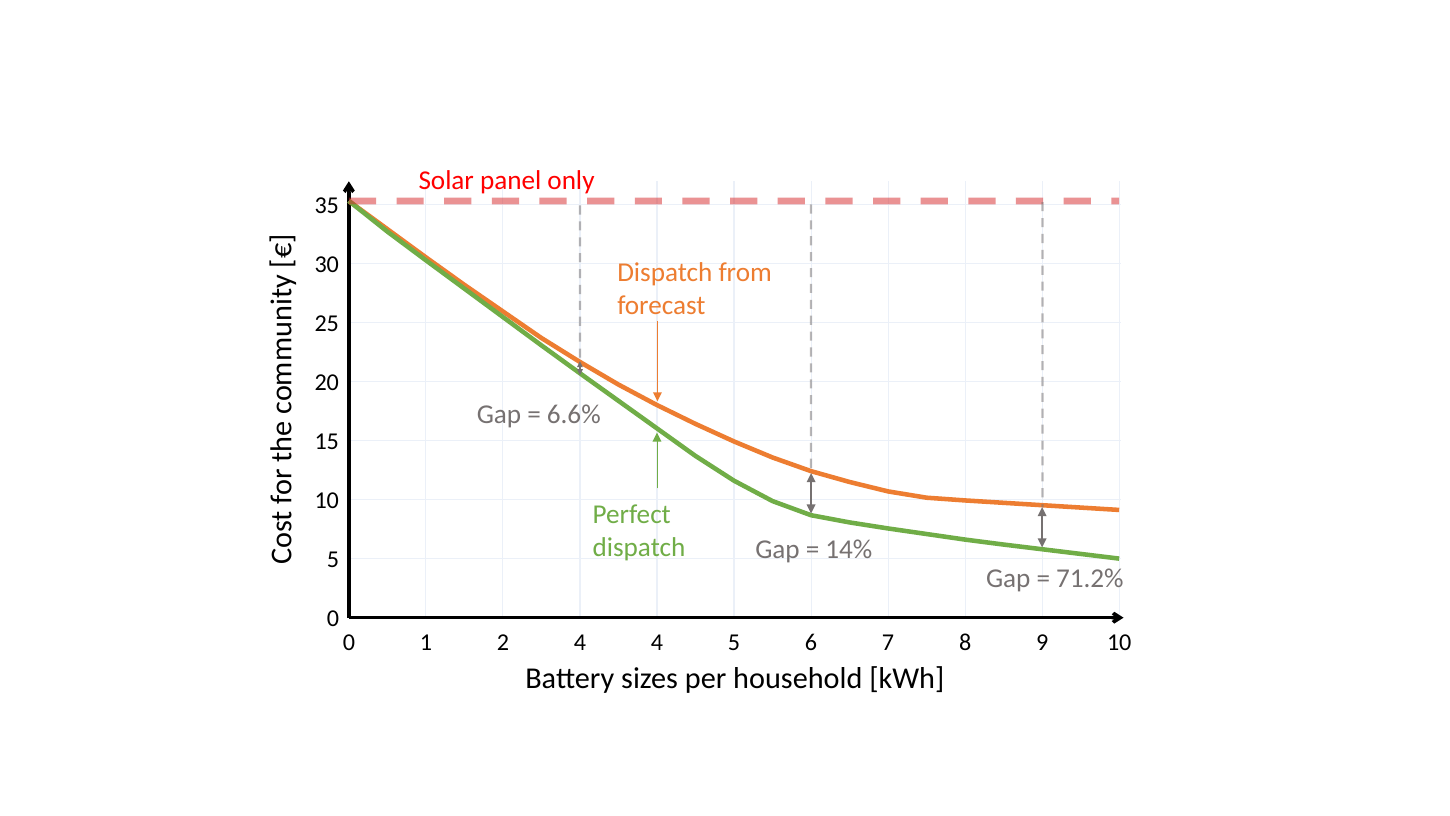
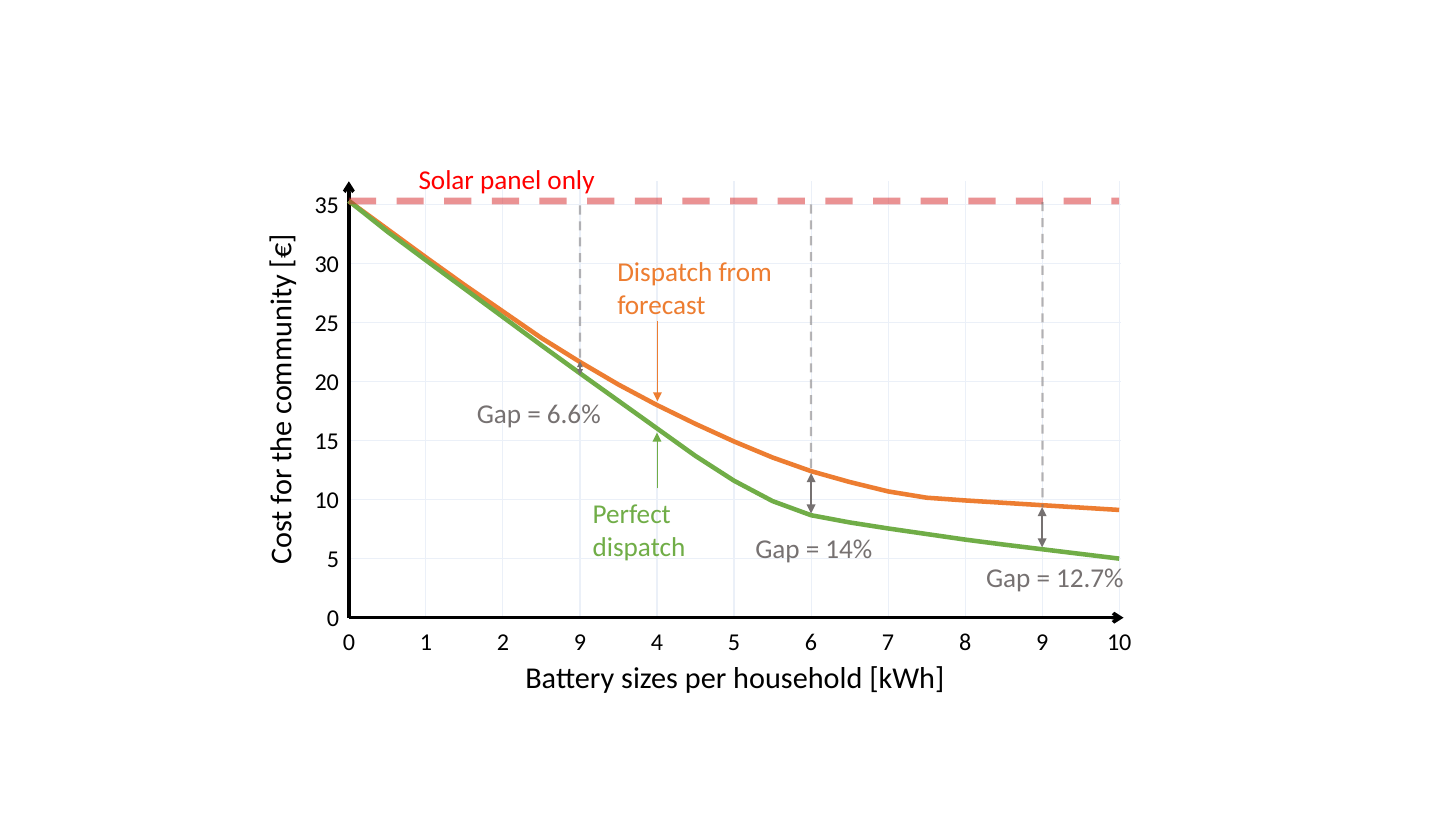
71.2%: 71.2% -> 12.7% (1090, 579)
2 4: 4 -> 9 (580, 642)
